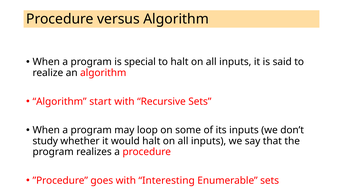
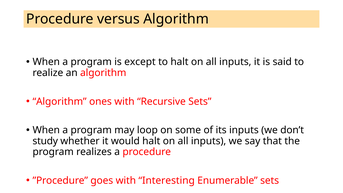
special: special -> except (140, 62)
start: start -> ones (100, 101)
